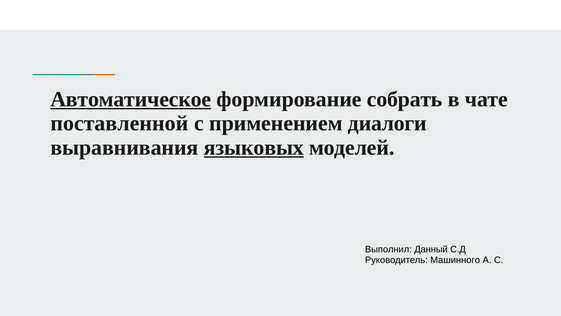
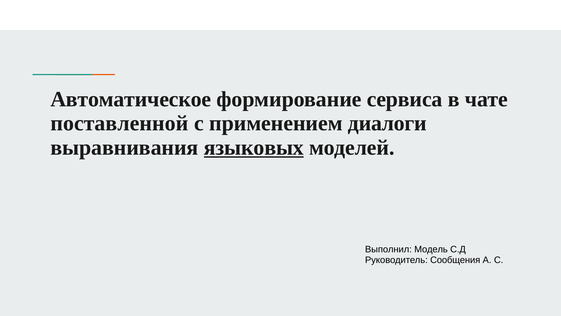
Автоматическое underline: present -> none (131, 99)
собрать: собрать -> сервиса (405, 99)
Данный: Данный -> Модель (431, 249)
Машинного: Машинного -> Сообщения (455, 260)
